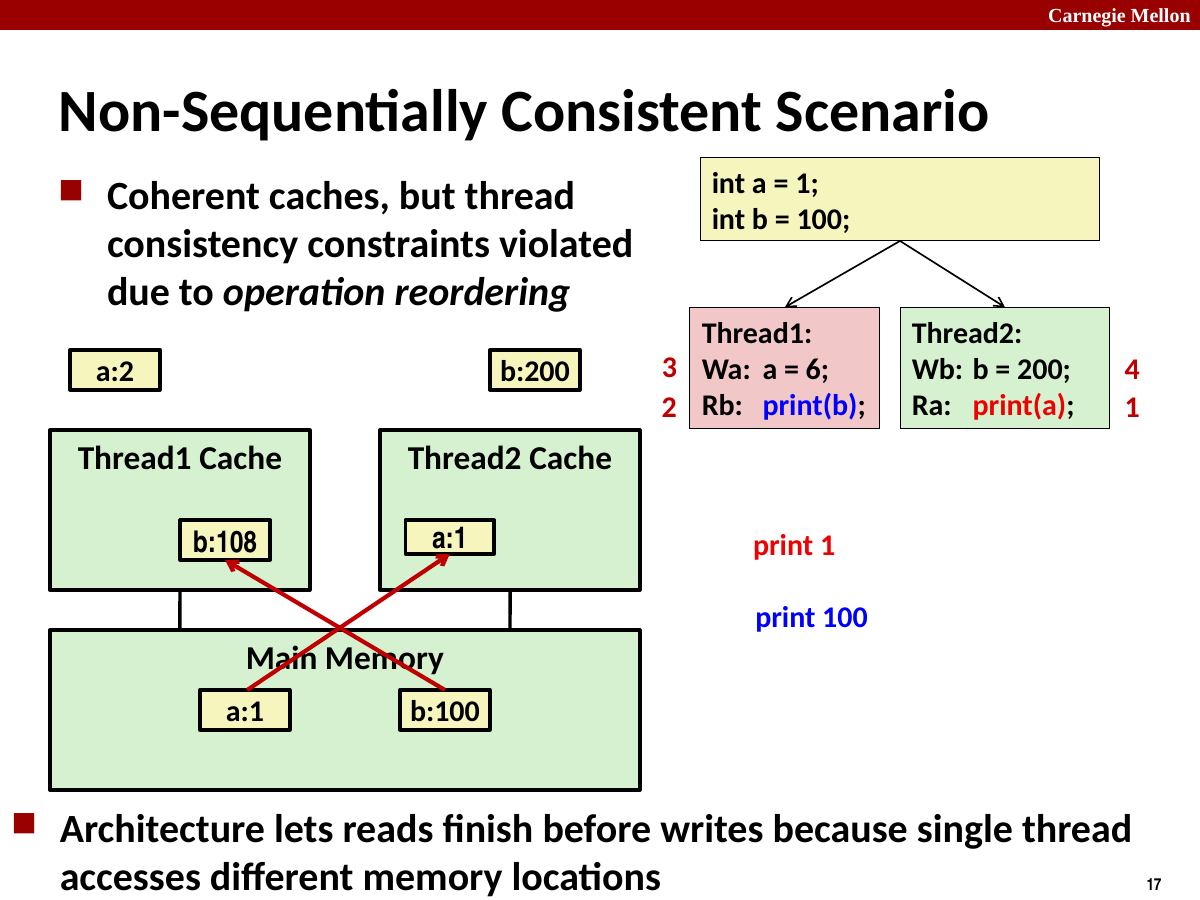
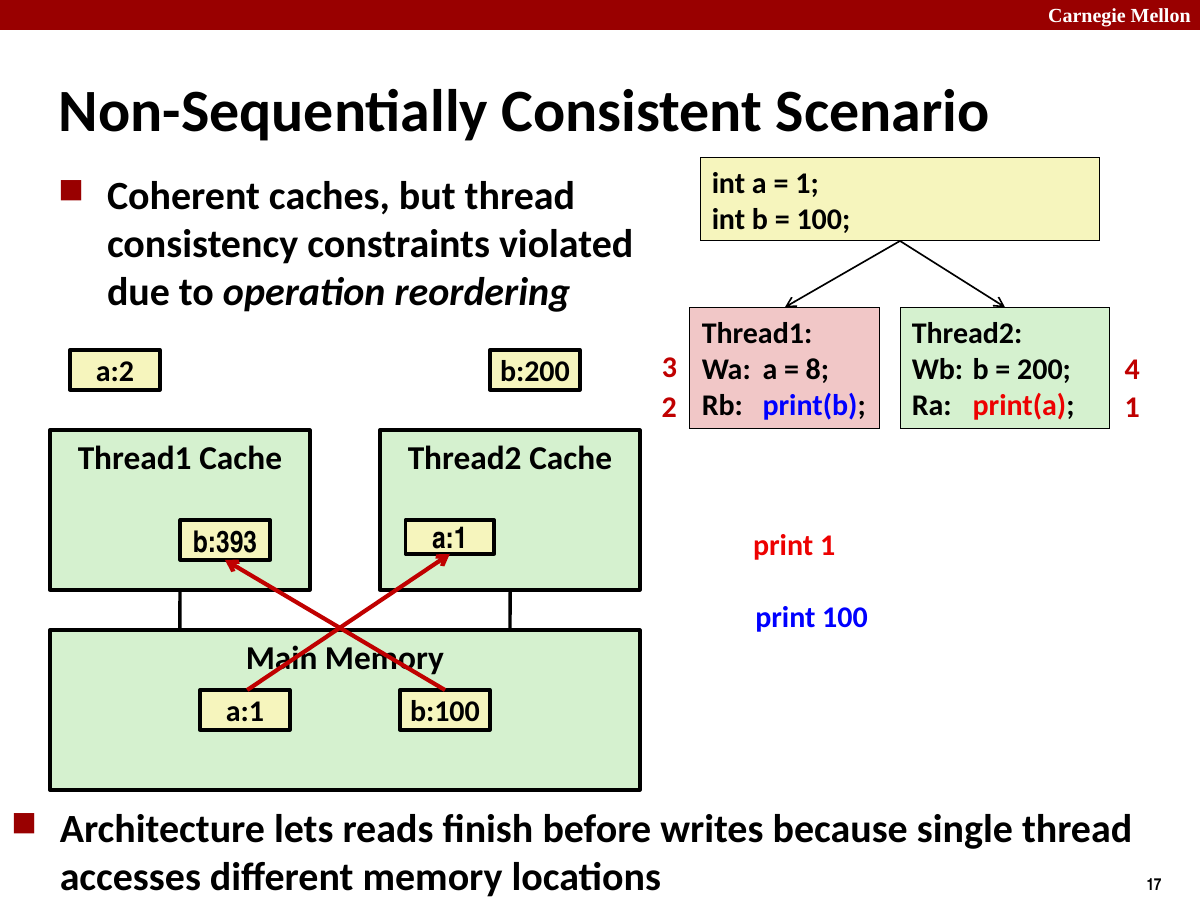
6: 6 -> 8 (817, 369)
b:108: b:108 -> b:393 (225, 542)
